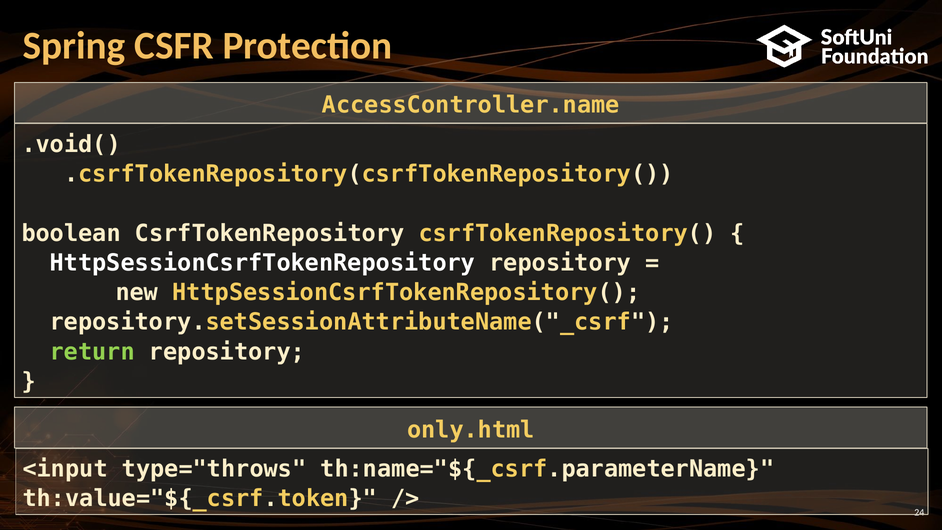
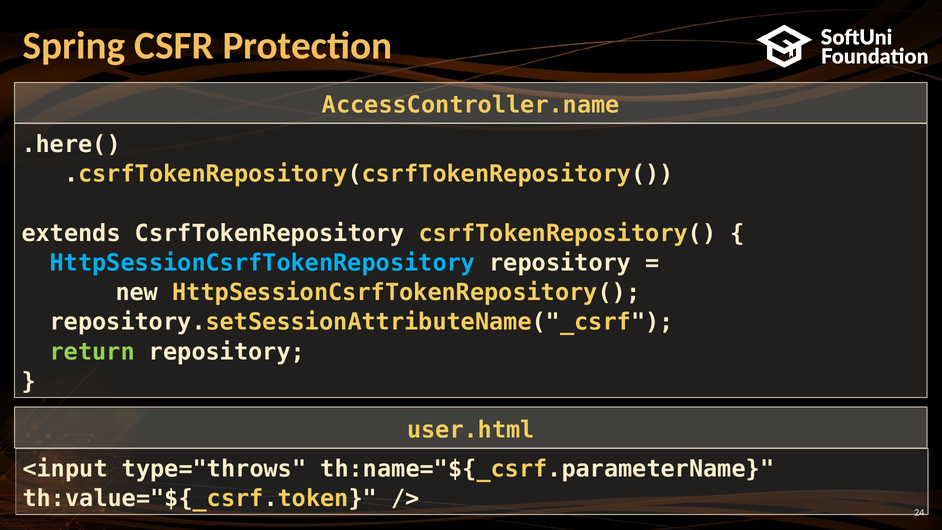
.void(: .void( -> .here( (71, 144)
boolean: boolean -> extends (71, 233)
HttpSessionCsrfTokenRepository colour: white -> light blue (262, 263)
only.html: only.html -> user.html (471, 430)
